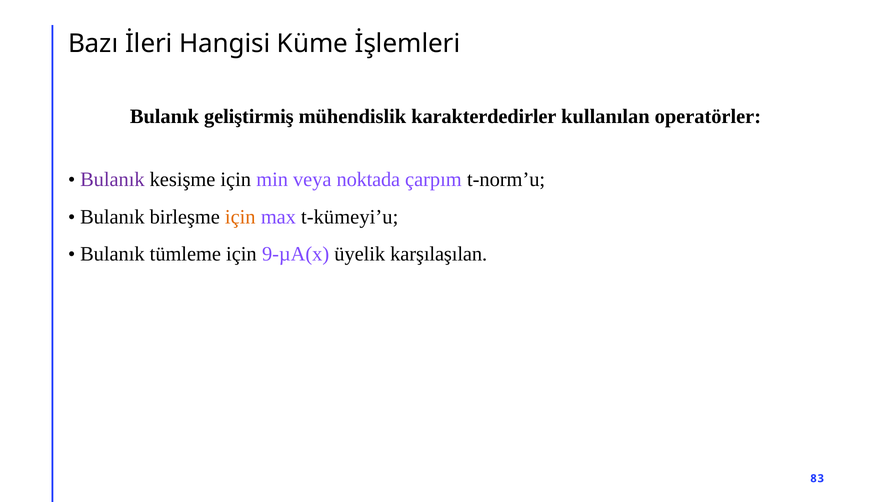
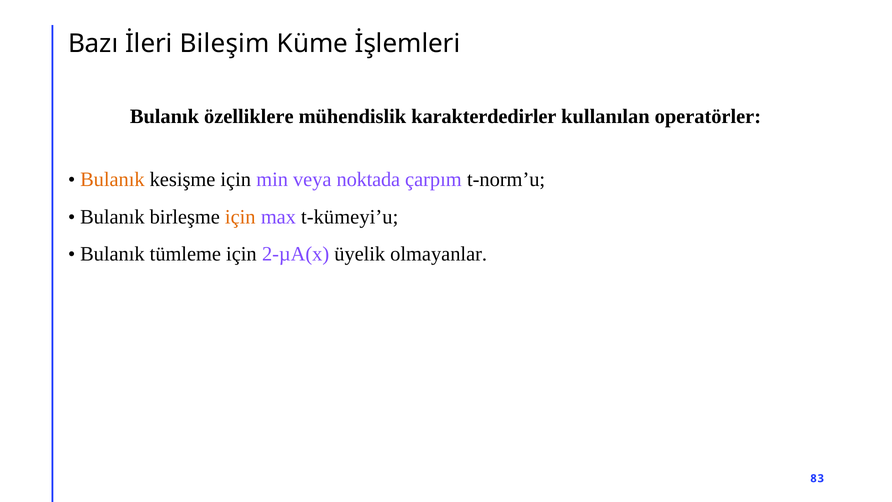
Hangisi: Hangisi -> Bileşim (225, 44)
geliştirmiş: geliştirmiş -> özelliklere (249, 116)
Bulanık colour: purple -> orange (112, 180)
9-µA(x: 9-µA(x -> 2-µA(x (296, 254)
karşılaşılan: karşılaşılan -> olmayanlar (439, 254)
